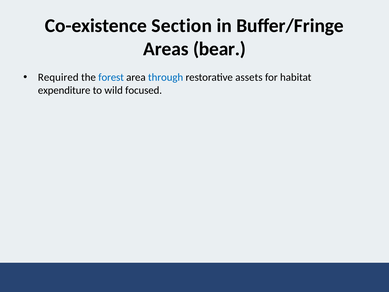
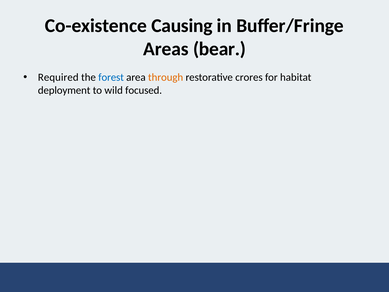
Section: Section -> Causing (182, 26)
through colour: blue -> orange (166, 77)
assets: assets -> crores (249, 77)
expenditure: expenditure -> deployment (64, 90)
